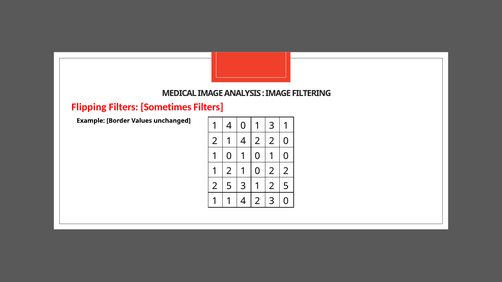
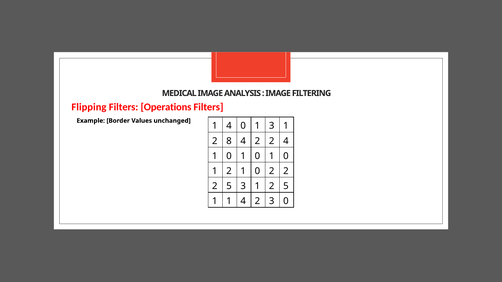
Sometimes: Sometimes -> Operations (166, 107)
1: 1 -> 8 (229, 141)
2 0: 0 -> 4 (286, 141)
